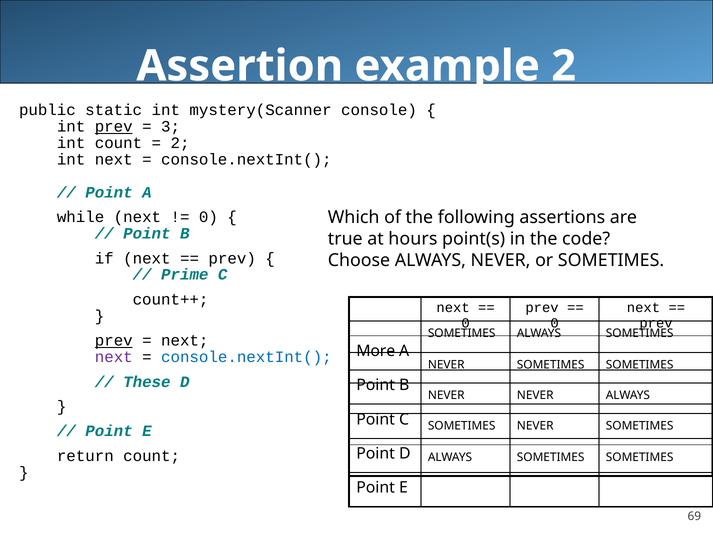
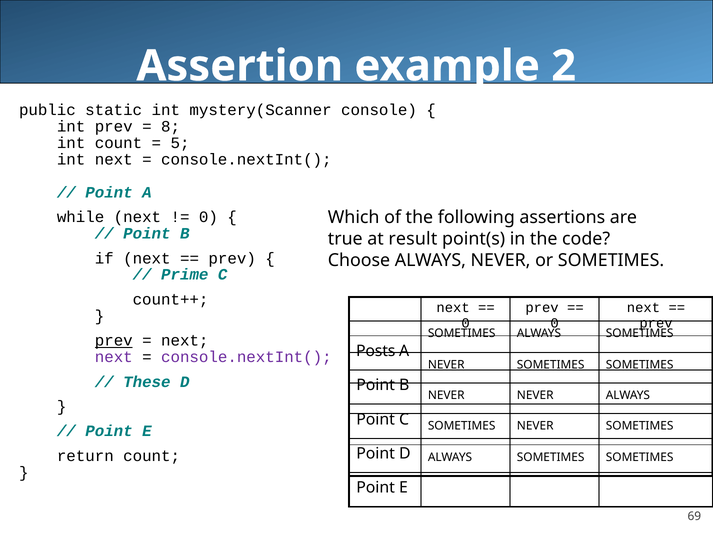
prev underline: present -> none (114, 126)
3: 3 -> 8 (171, 126)
2: 2 -> 5 (180, 143)
hours: hours -> result (413, 239)
More: More -> Posts (376, 351)
console.nextInt( colour: blue -> purple (246, 357)
